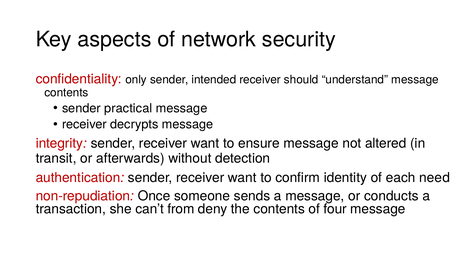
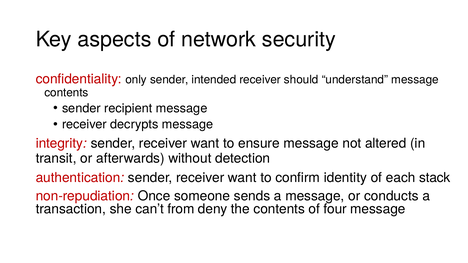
practical: practical -> recipient (128, 108)
need: need -> stack (435, 178)
